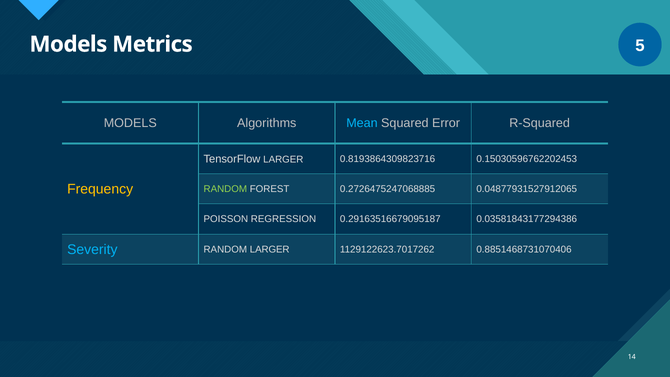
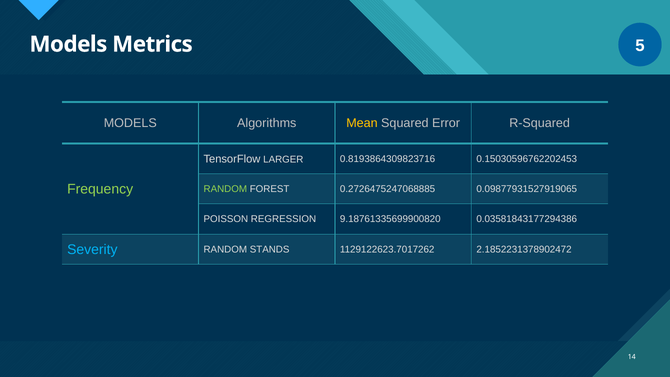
Mean colour: light blue -> yellow (362, 123)
Frequency colour: yellow -> light green (100, 189)
0.04877931527912065: 0.04877931527912065 -> 0.09877931527919065 (527, 189)
0.29163516679095187: 0.29163516679095187 -> 9.18761335699900820 (390, 219)
RANDOM LARGER: LARGER -> STANDS (270, 249)
0.8851468731070406: 0.8851468731070406 -> 2.1852231378902472 (524, 249)
